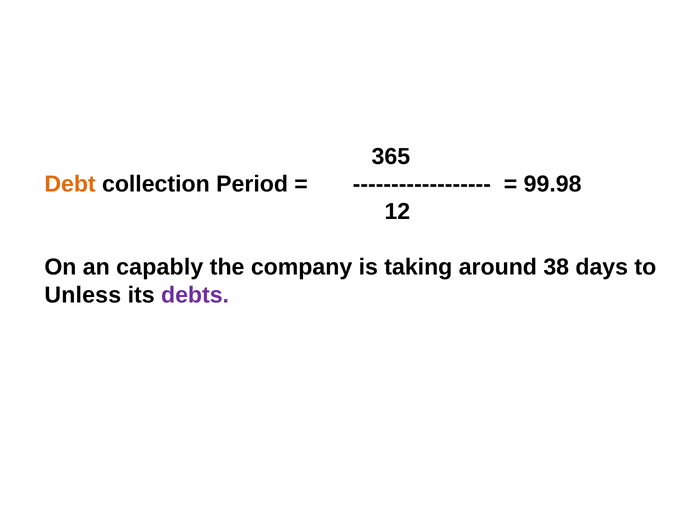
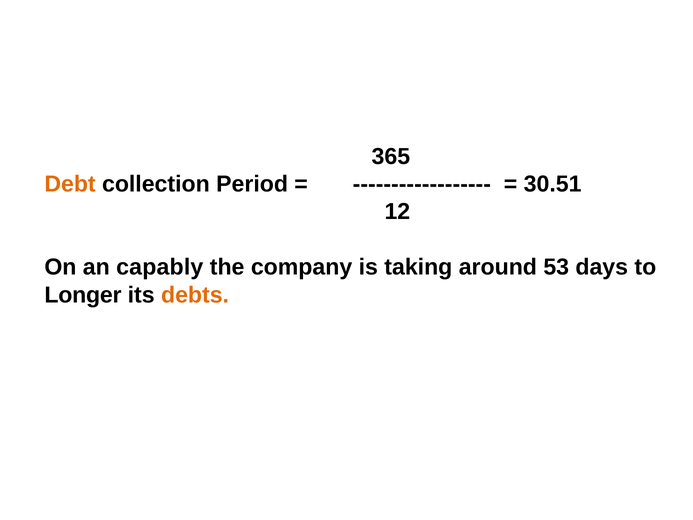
99.98: 99.98 -> 30.51 (553, 184)
38: 38 -> 53 (556, 267)
Unless: Unless -> Longer (83, 295)
debts colour: purple -> orange (195, 295)
